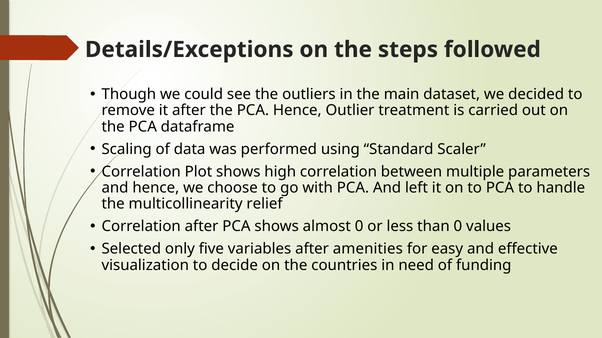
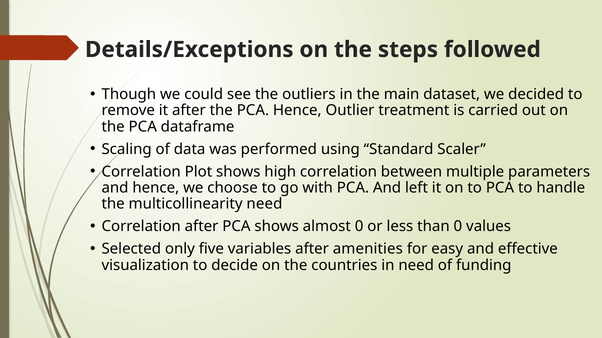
multicollinearity relief: relief -> need (264, 204)
